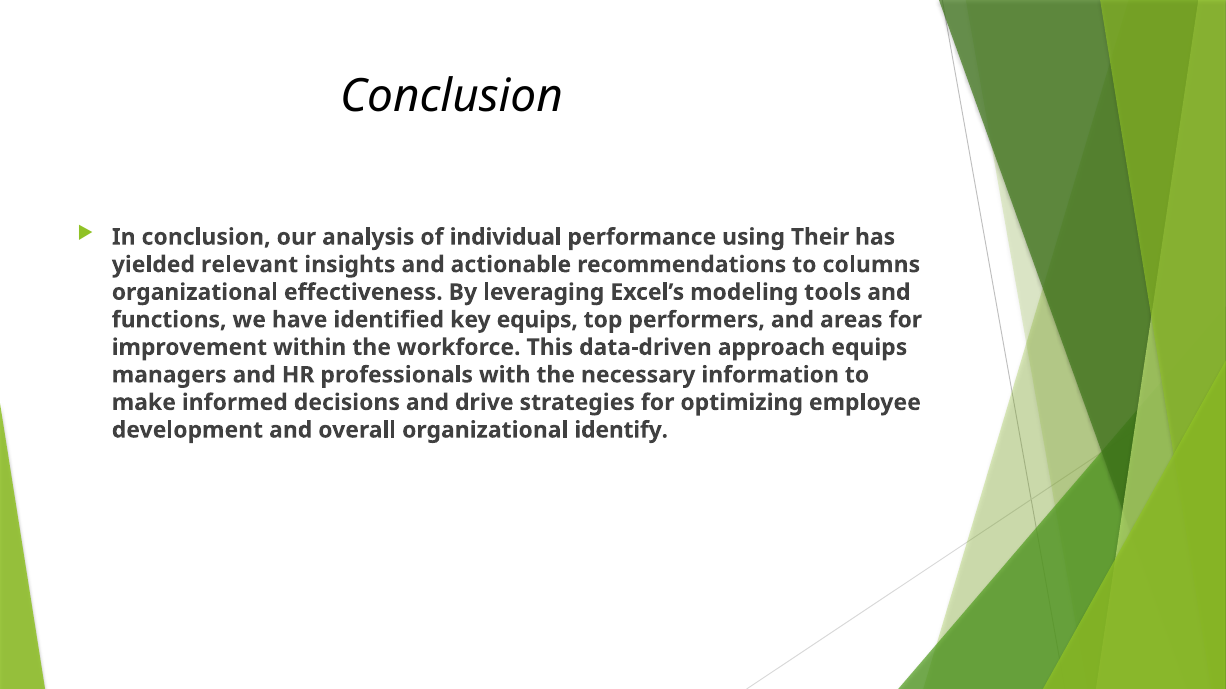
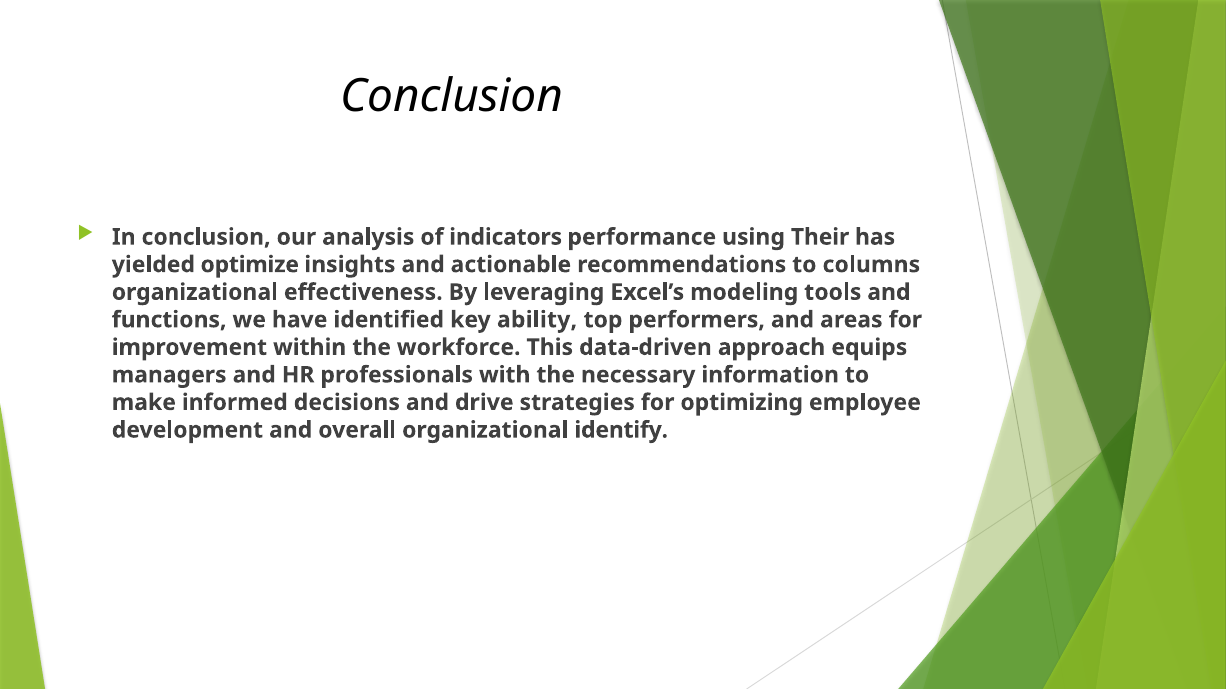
individual: individual -> indicators (506, 237)
relevant: relevant -> optimize (250, 265)
key equips: equips -> ability (537, 320)
